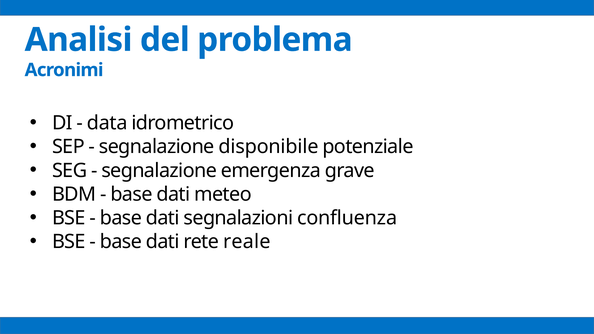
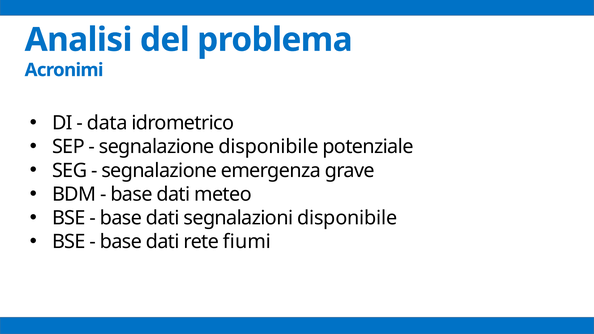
segnalazioni confluenza: confluenza -> disponibile (347, 218)
reale: reale -> fiumi (247, 242)
